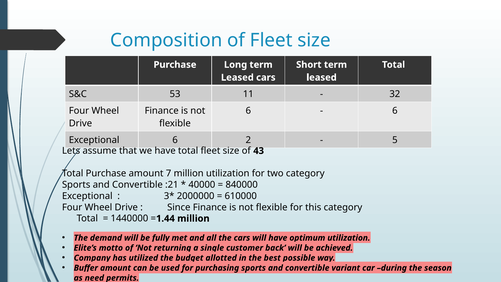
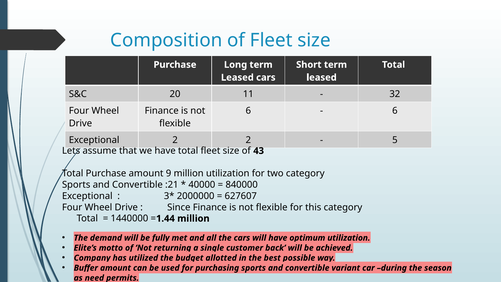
53: 53 -> 20 (175, 94)
Exceptional 6: 6 -> 2 (175, 140)
7: 7 -> 9 (169, 173)
610000: 610000 -> 627607 (241, 196)
